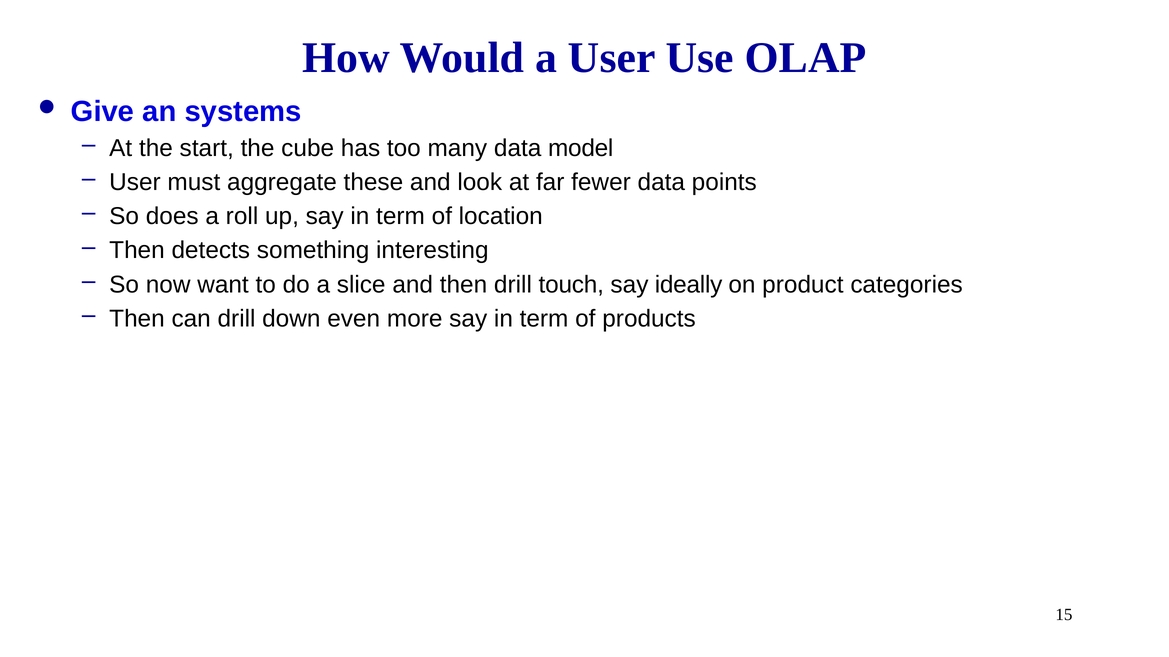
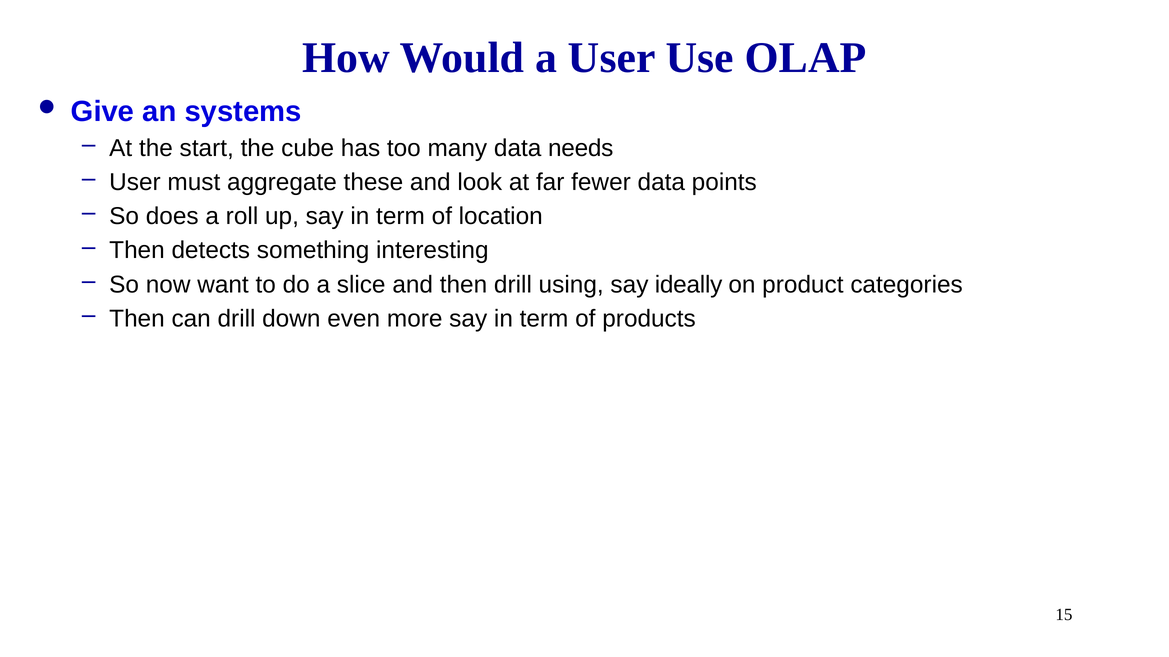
model: model -> needs (581, 148)
touch: touch -> using (571, 285)
